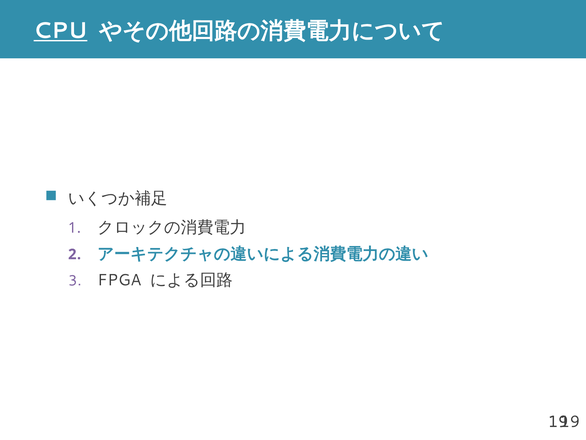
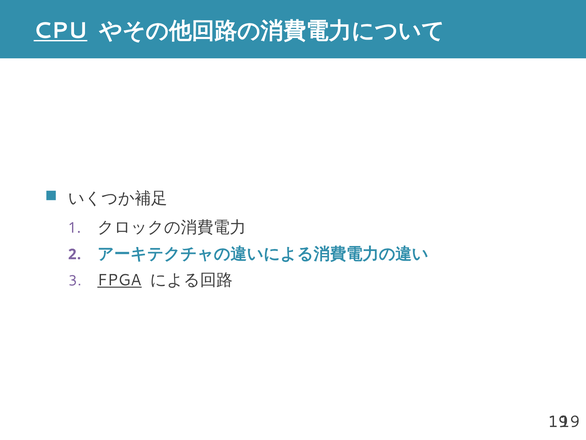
FPGA underline: none -> present (120, 280)
